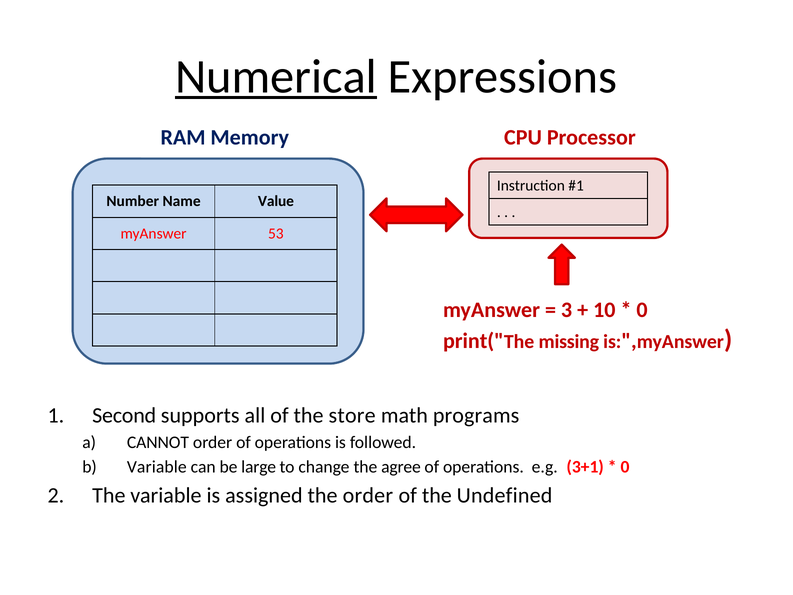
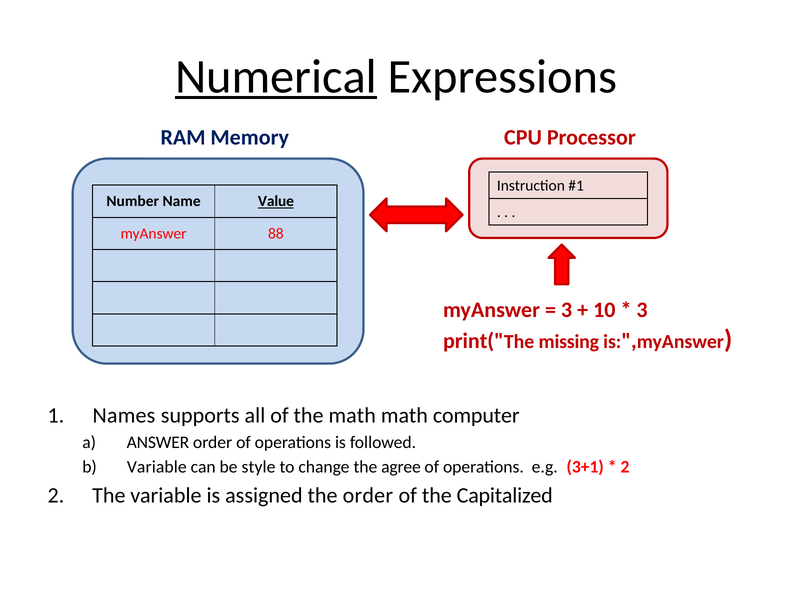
Value underline: none -> present (276, 201)
53: 53 -> 88 (276, 233)
0: 0 -> 3 (642, 310)
Second: Second -> Names (124, 415)
the store: store -> math (352, 415)
programs: programs -> computer (476, 415)
CANNOT: CANNOT -> ANSWER (158, 442)
large: large -> style (259, 467)
0: 0 -> 2 (625, 467)
Undefined: Undefined -> Capitalized (505, 495)
